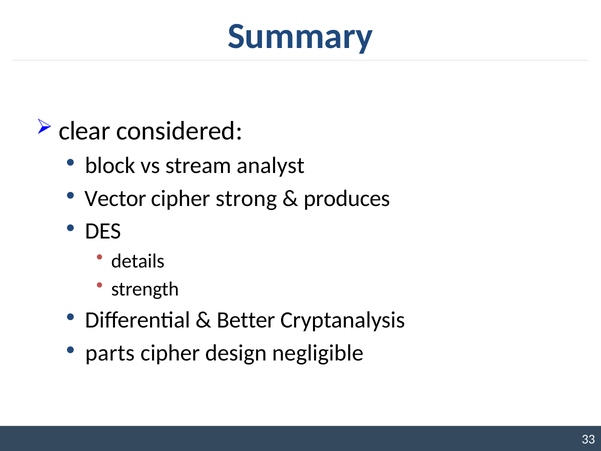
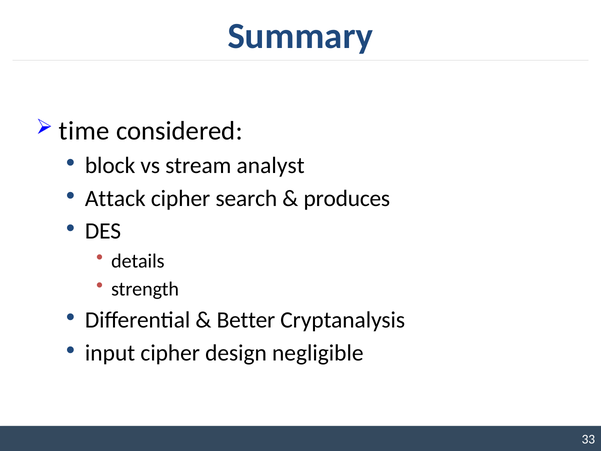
clear: clear -> time (84, 131)
Vector: Vector -> Attack (115, 198)
strong: strong -> search (246, 198)
parts: parts -> input (110, 353)
